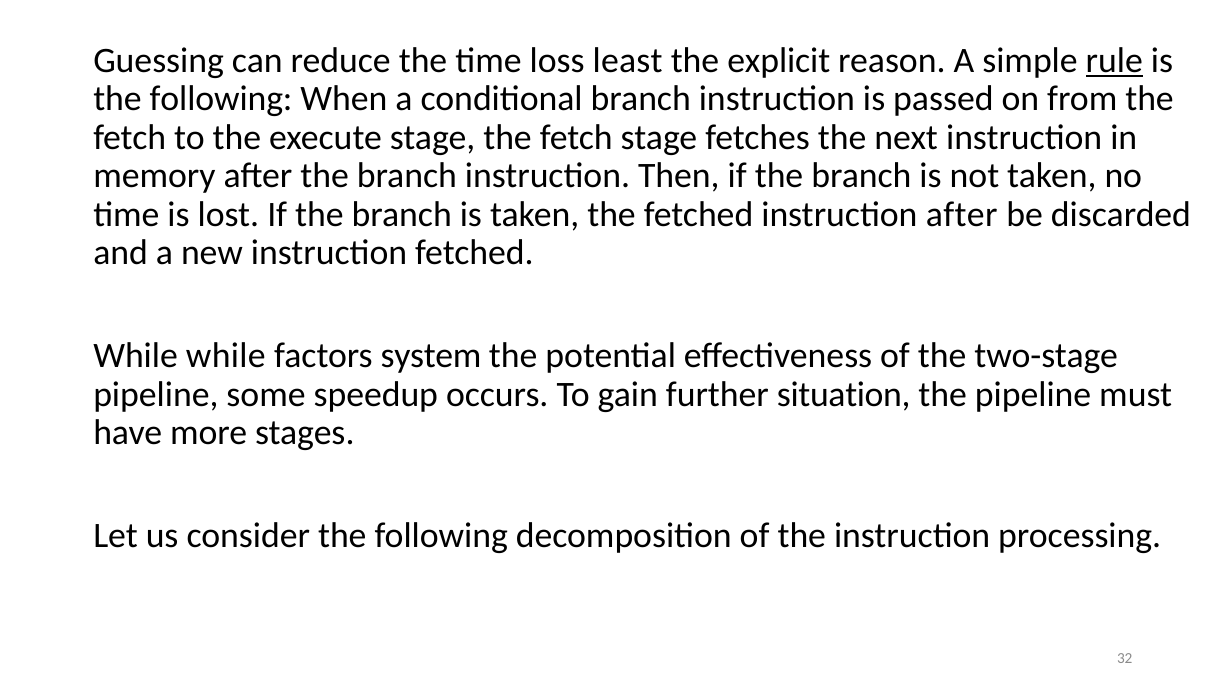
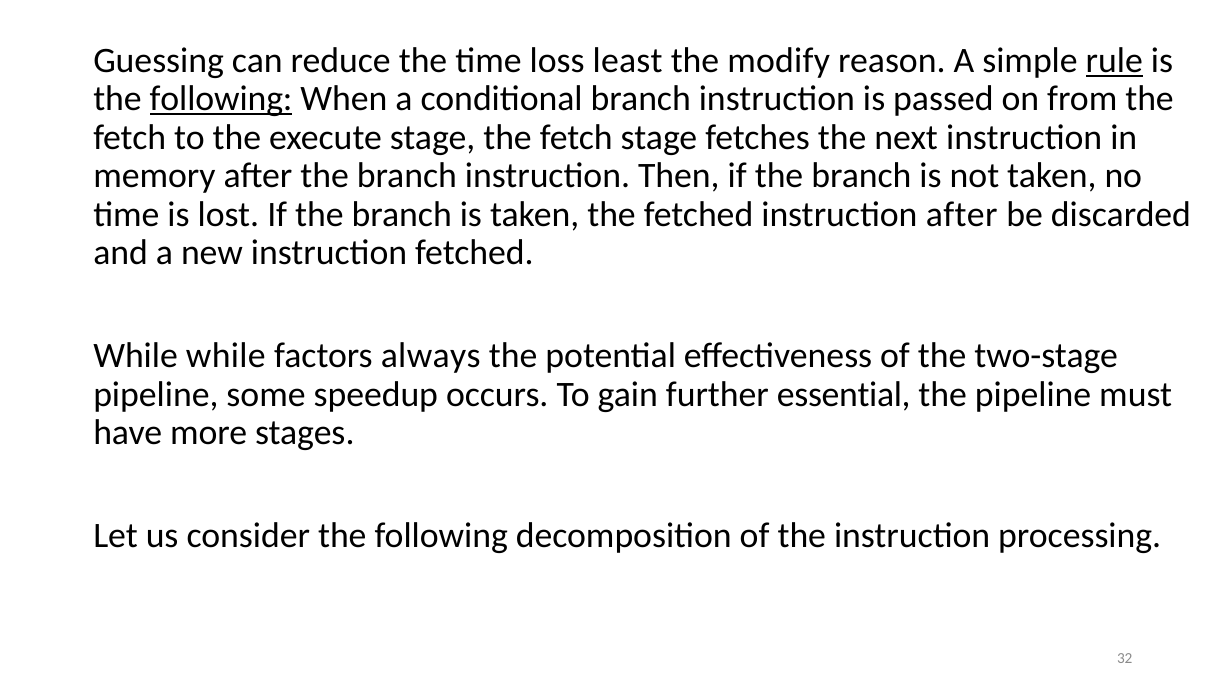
explicit: explicit -> modify (779, 60)
following underline: none -> present (221, 99)
system: system -> always (431, 356)
situation: situation -> essential (844, 394)
